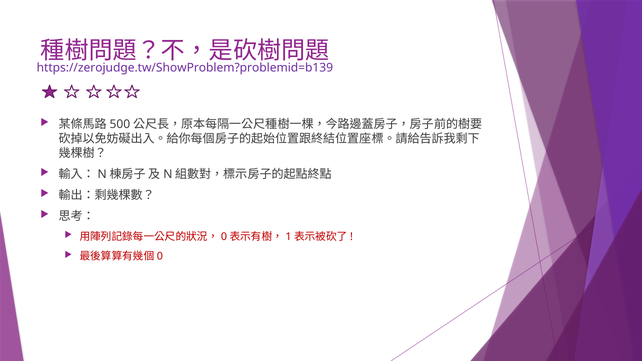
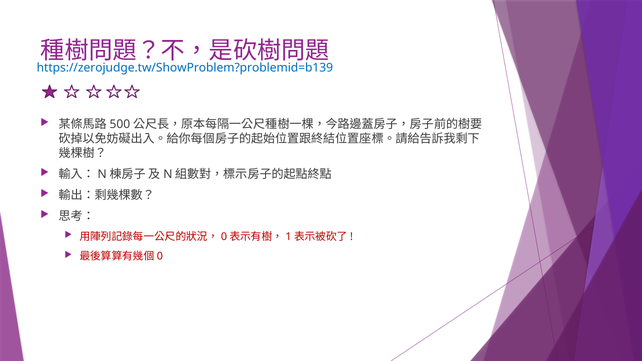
https://zerojudge.tw/ShowProblem?problemid=b139 colour: purple -> blue (185, 68)
